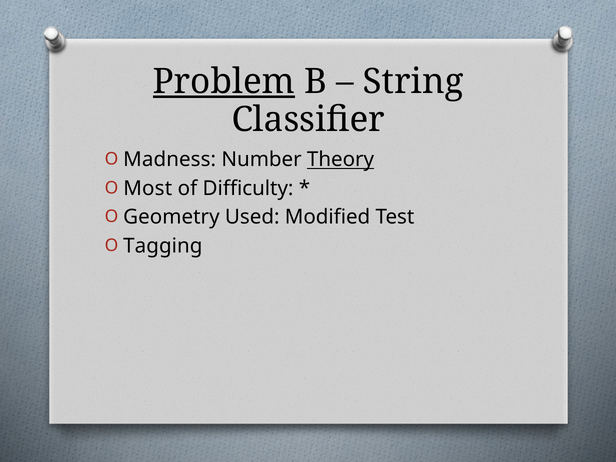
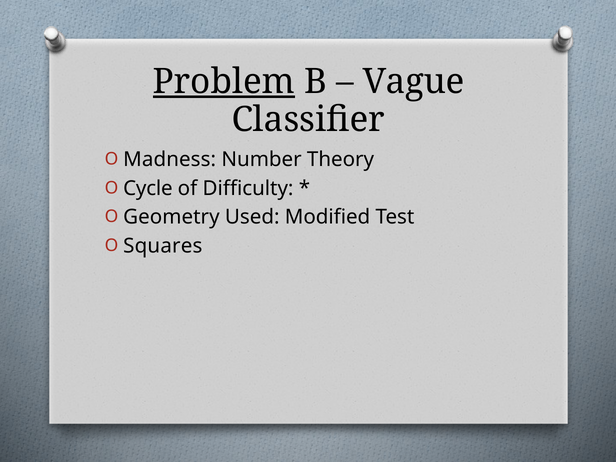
String: String -> Vague (413, 82)
Theory underline: present -> none (341, 160)
Most: Most -> Cycle (148, 188)
Tagging: Tagging -> Squares (163, 246)
